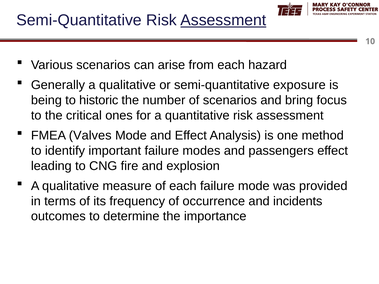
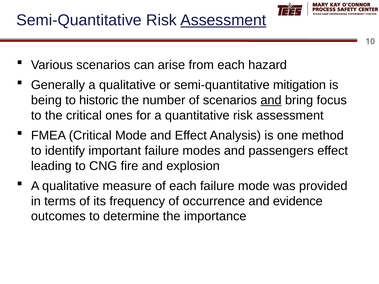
exposure: exposure -> mitigation (300, 85)
and underline: none -> present (271, 100)
FMEA Valves: Valves -> Critical (90, 136)
incidents: incidents -> evidence (298, 201)
